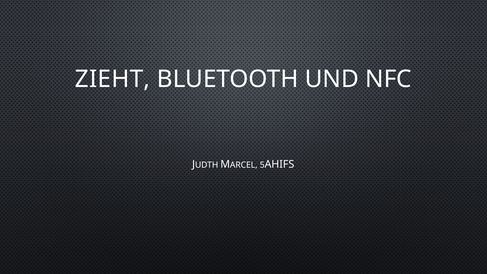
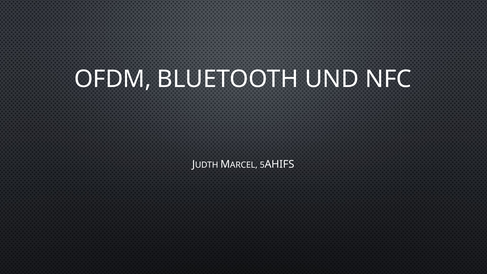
ZIEHT: ZIEHT -> OFDM (113, 79)
